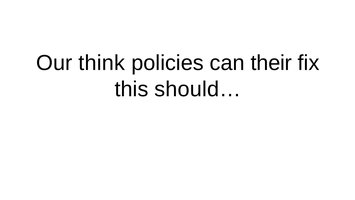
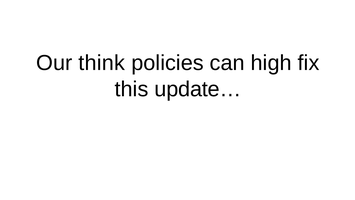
their: their -> high (271, 63)
should…: should… -> update… (198, 89)
